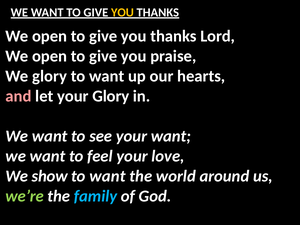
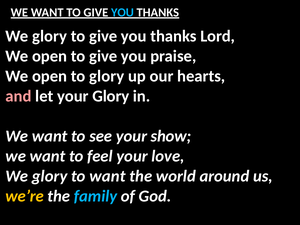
YOU colour: yellow -> light blue (122, 12)
open: open -> glory (50, 36)
glory: glory -> open (50, 76)
want: want -> glory (107, 76)
your want: want -> show (171, 136)
show: show -> glory (50, 176)
we’re colour: light green -> yellow (25, 196)
